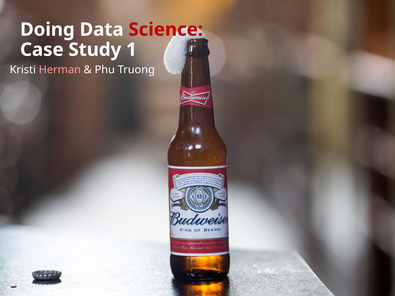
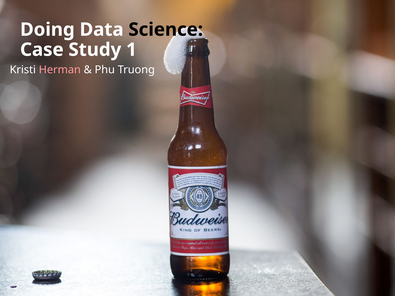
Science colour: red -> black (166, 30)
